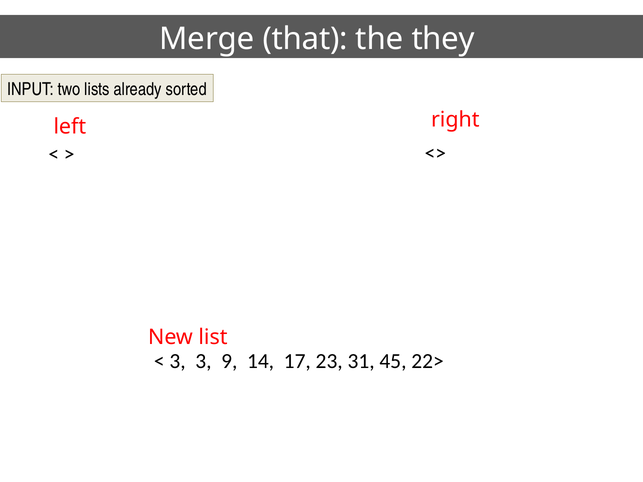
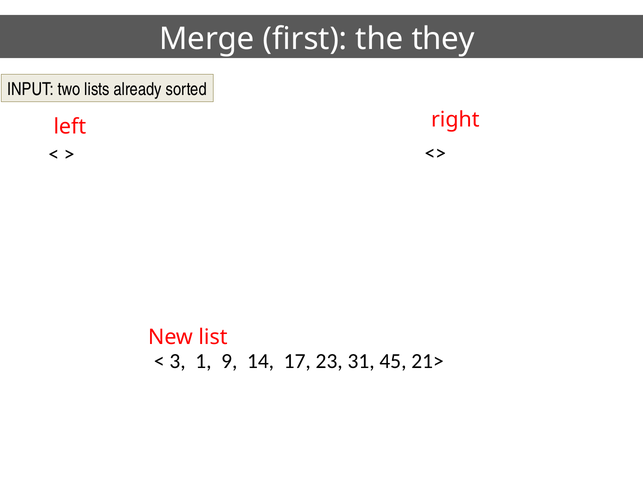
that: that -> first (305, 39)
3 3: 3 -> 1 (203, 362)
22>: 22> -> 21> (428, 362)
